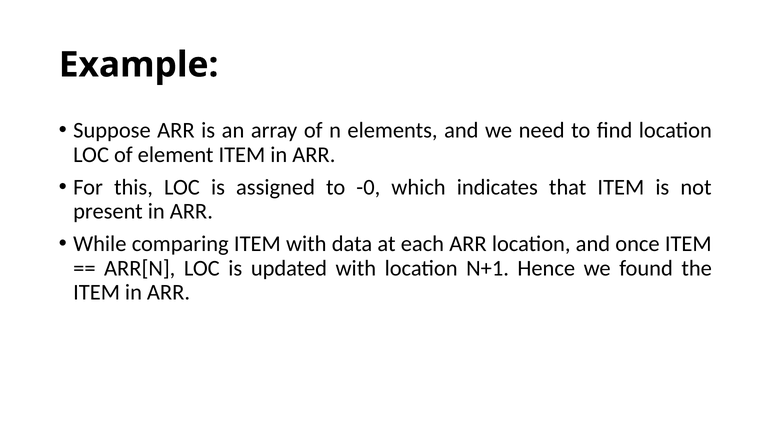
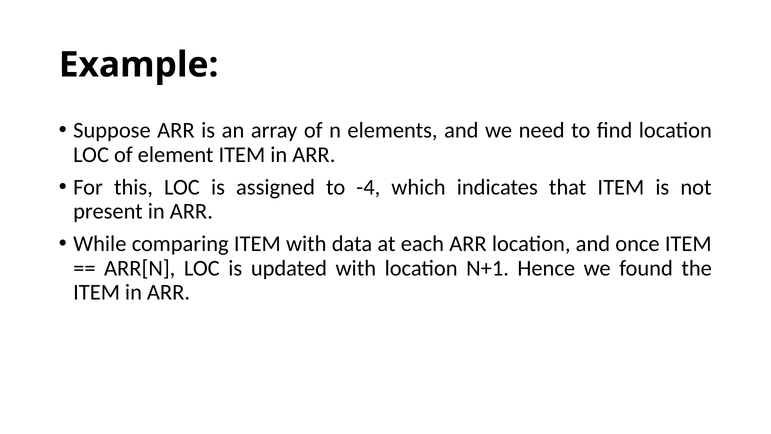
-0: -0 -> -4 (368, 187)
